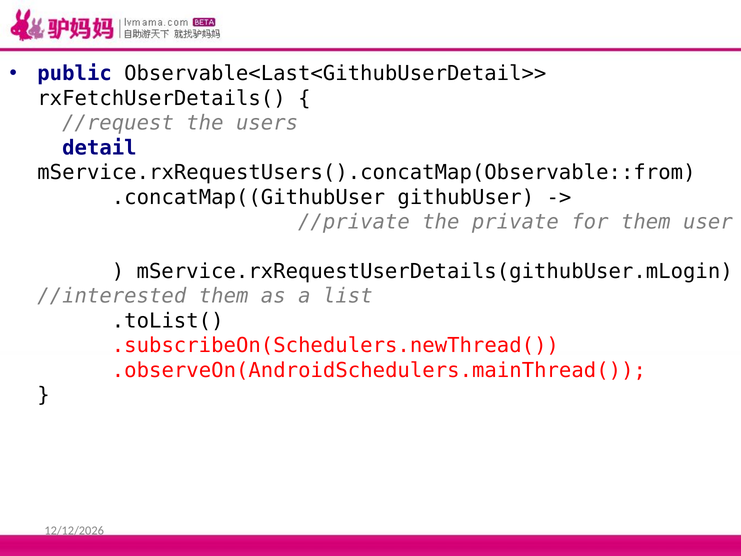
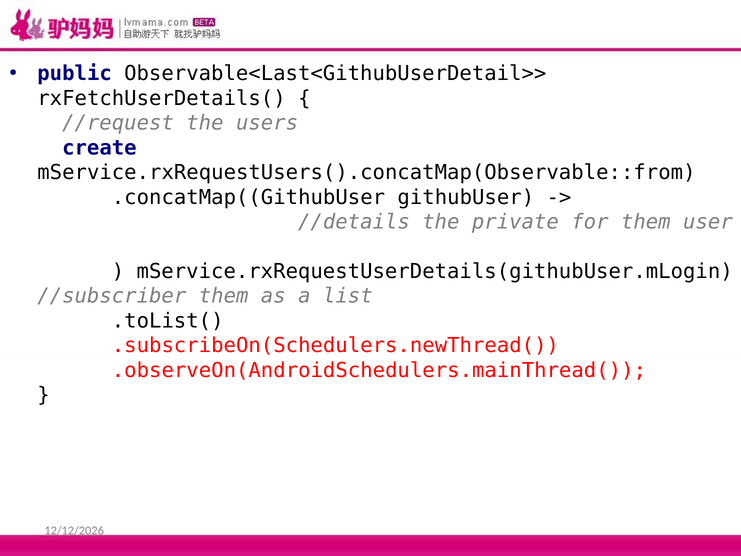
detail: detail -> create (99, 148)
//private: //private -> //details (354, 222)
//interested: //interested -> //subscriber (112, 296)
